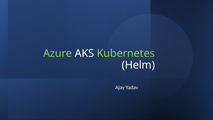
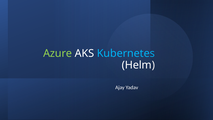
Kubernetes colour: light green -> light blue (126, 53)
